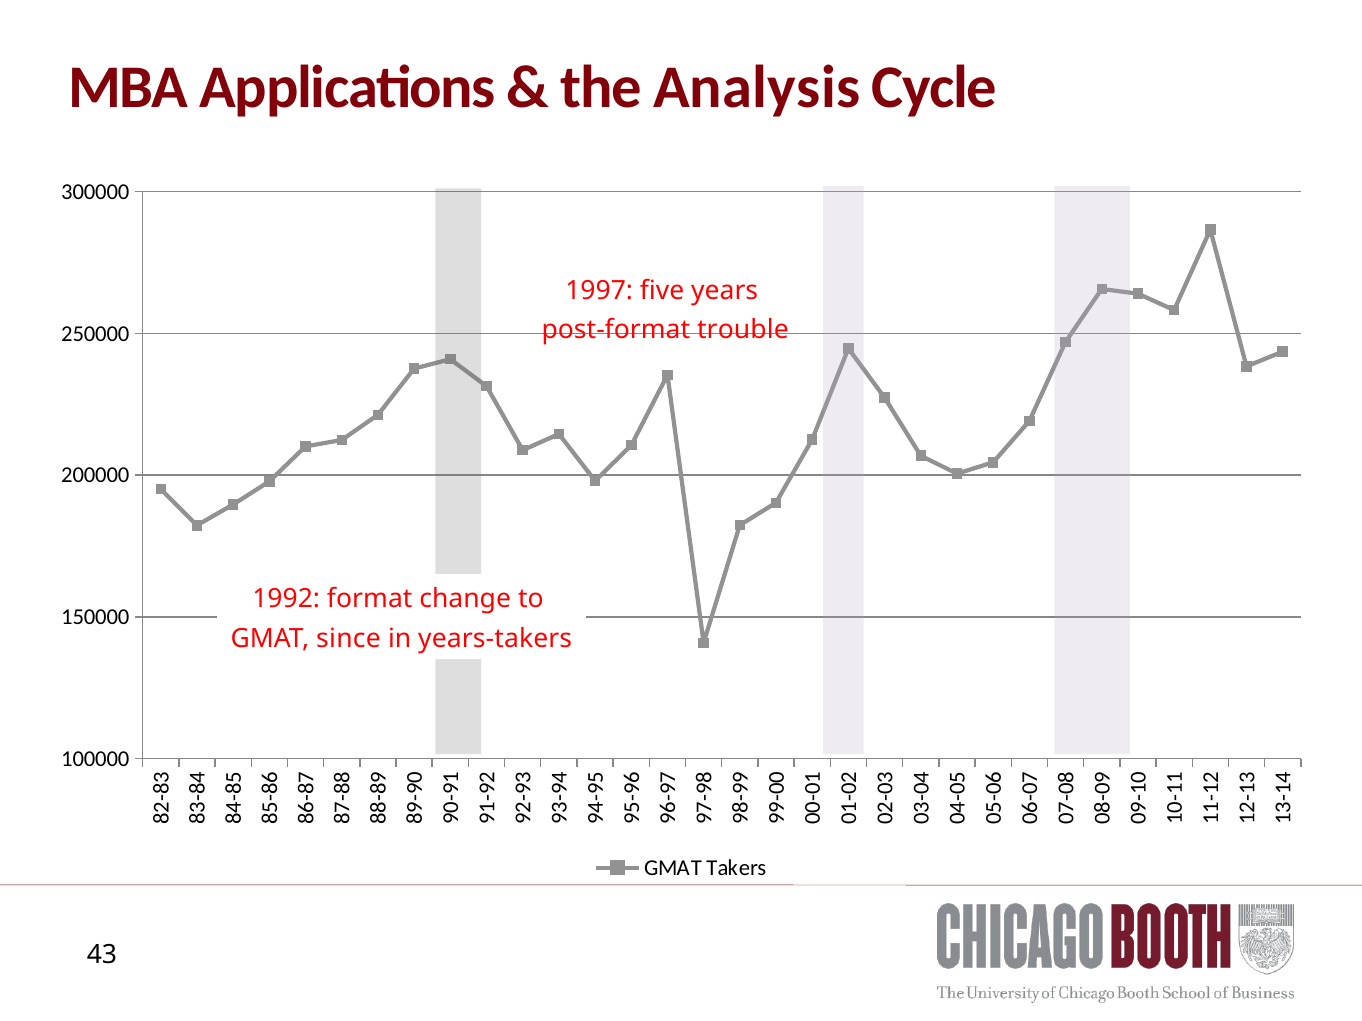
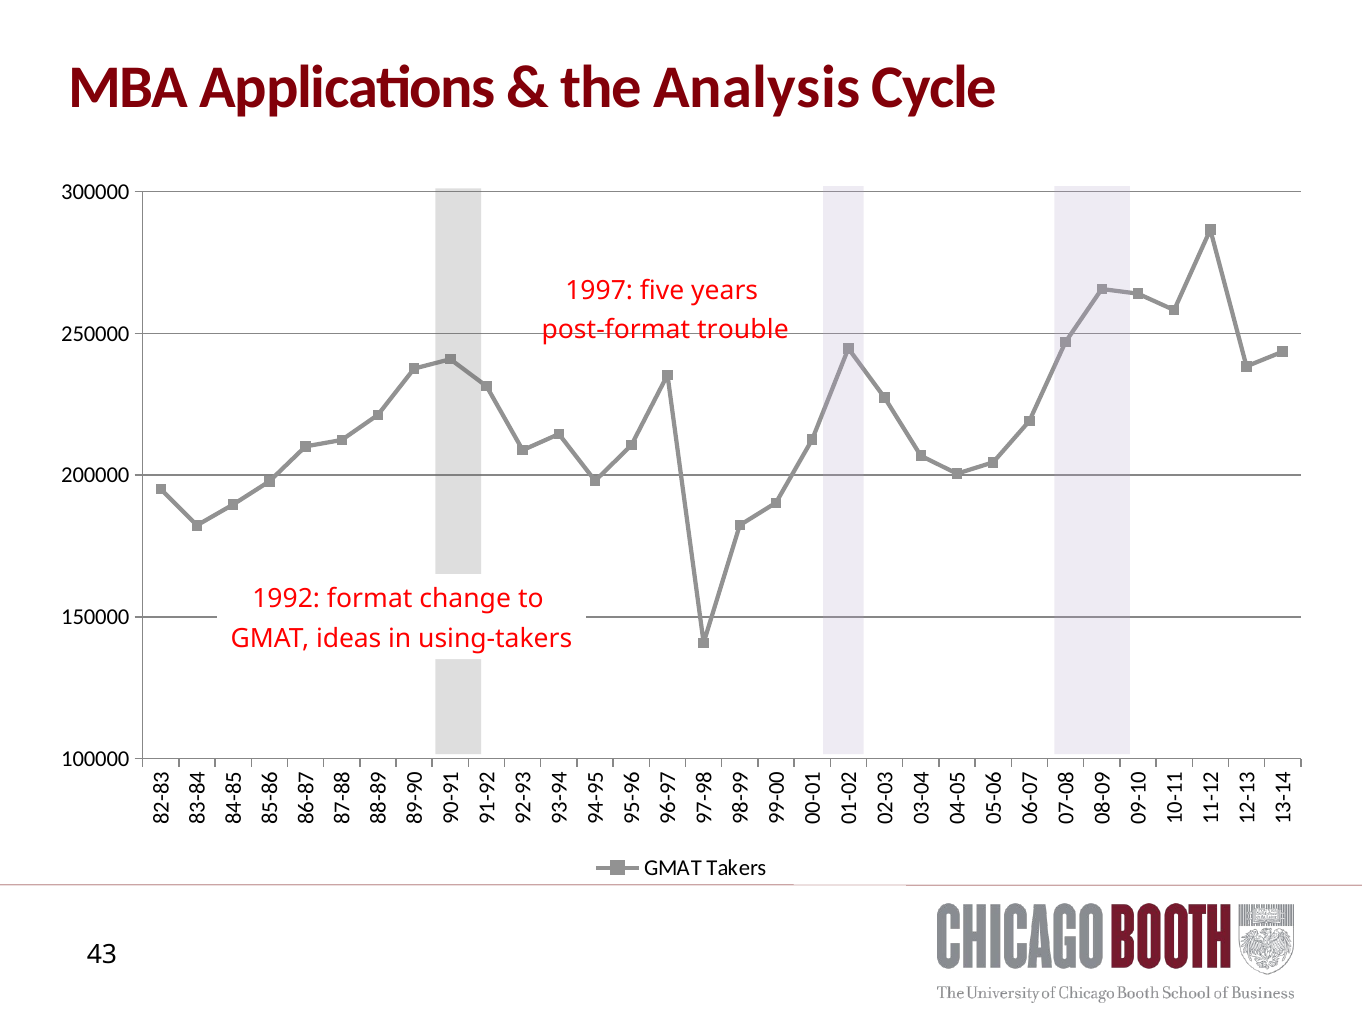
since: since -> ideas (349, 639)
years-takers: years-takers -> using-takers (495, 639)
